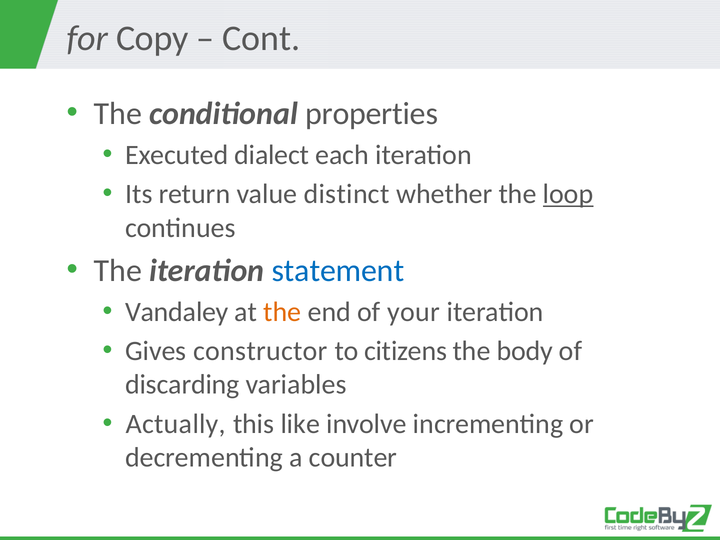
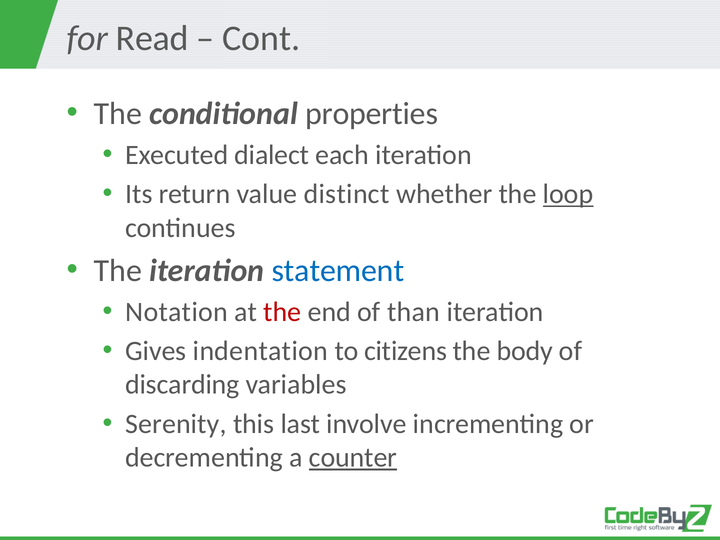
Copy: Copy -> Read (152, 38)
Vandaley: Vandaley -> Notation (177, 312)
the colour: orange -> red (282, 312)
your: your -> than (414, 312)
constructor: constructor -> indentation (260, 351)
Actually: Actually -> Serenity (176, 424)
like: like -> last (300, 424)
counter underline: none -> present (353, 458)
